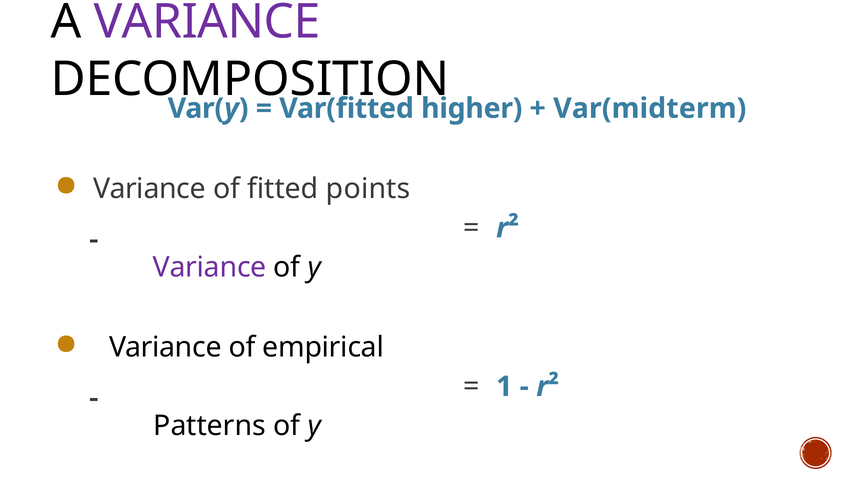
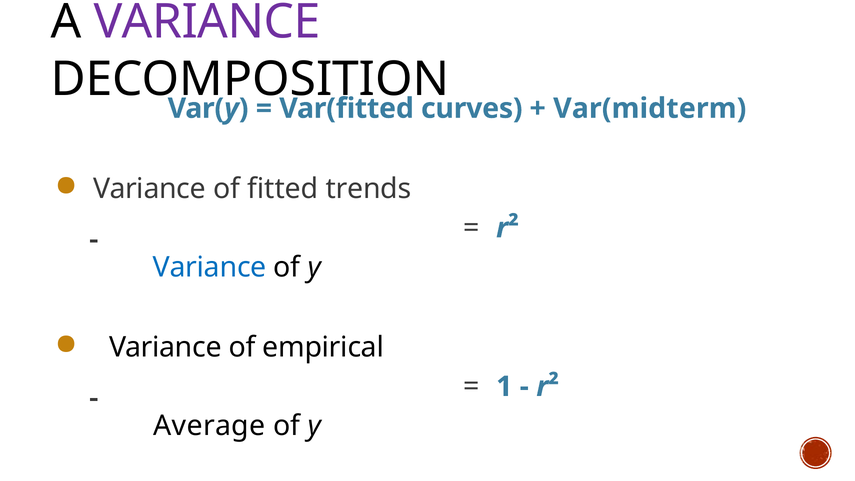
higher: higher -> curves (472, 108)
points: points -> trends (368, 189)
Variance colour: purple -> blue (210, 267)
Patterns: Patterns -> Average (209, 426)
